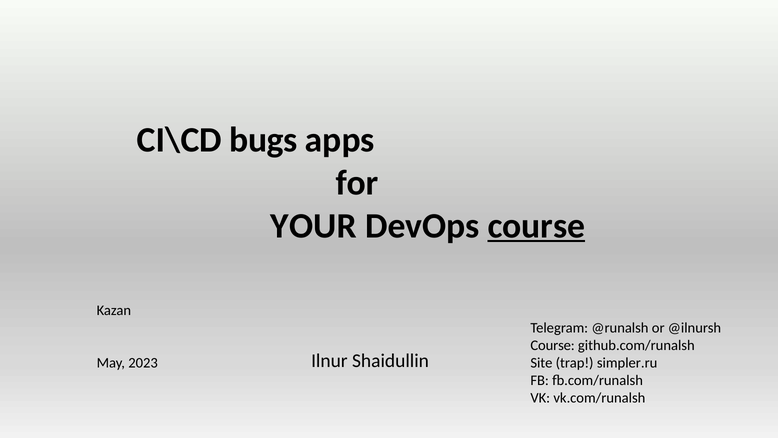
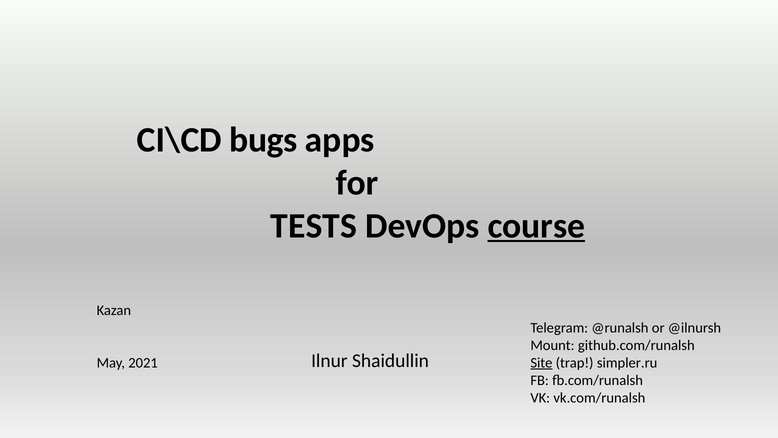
YOUR: YOUR -> TESTS (314, 226)
Course: Course -> Mount (553, 345)
2023: 2023 -> 2021 (143, 362)
Site underline: none -> present (541, 362)
